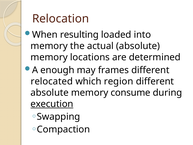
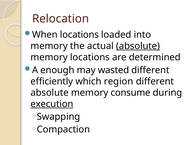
When resulting: resulting -> locations (79, 35)
absolute underline: none -> present (138, 46)
frames: frames -> wasted (114, 70)
relocated: relocated -> efficiently (52, 81)
